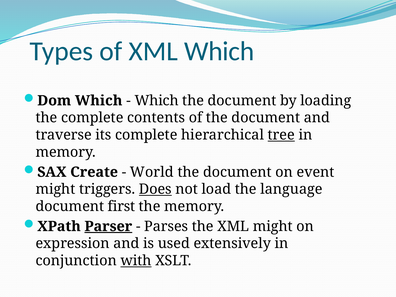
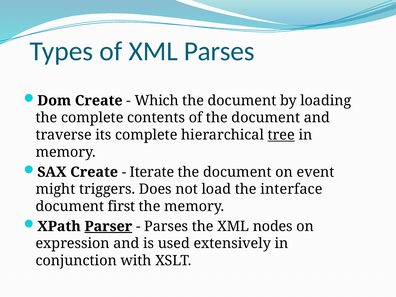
XML Which: Which -> Parses (219, 51)
Dom Which: Which -> Create (99, 101)
World: World -> Iterate (152, 172)
Does underline: present -> none (155, 189)
language: language -> interface (291, 189)
XML might: might -> nodes (273, 226)
with underline: present -> none (136, 261)
